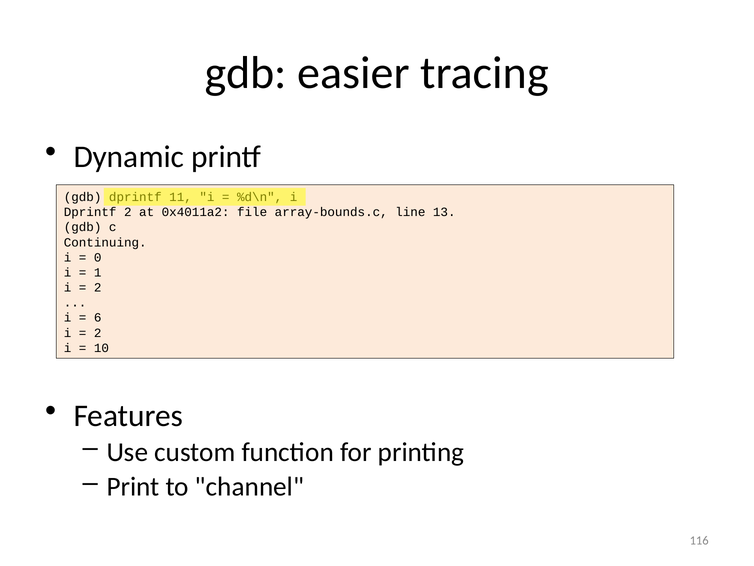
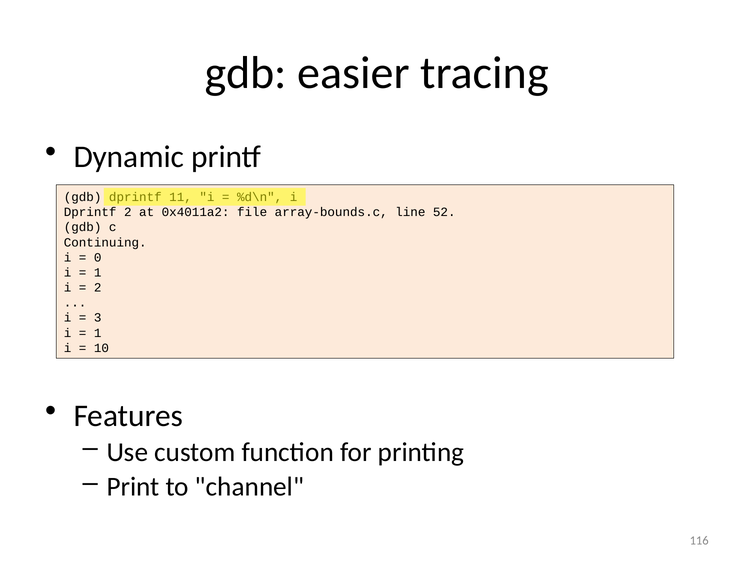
13: 13 -> 52 (444, 212)
6: 6 -> 3 (98, 318)
2: 2 -> 1 (98, 333)
